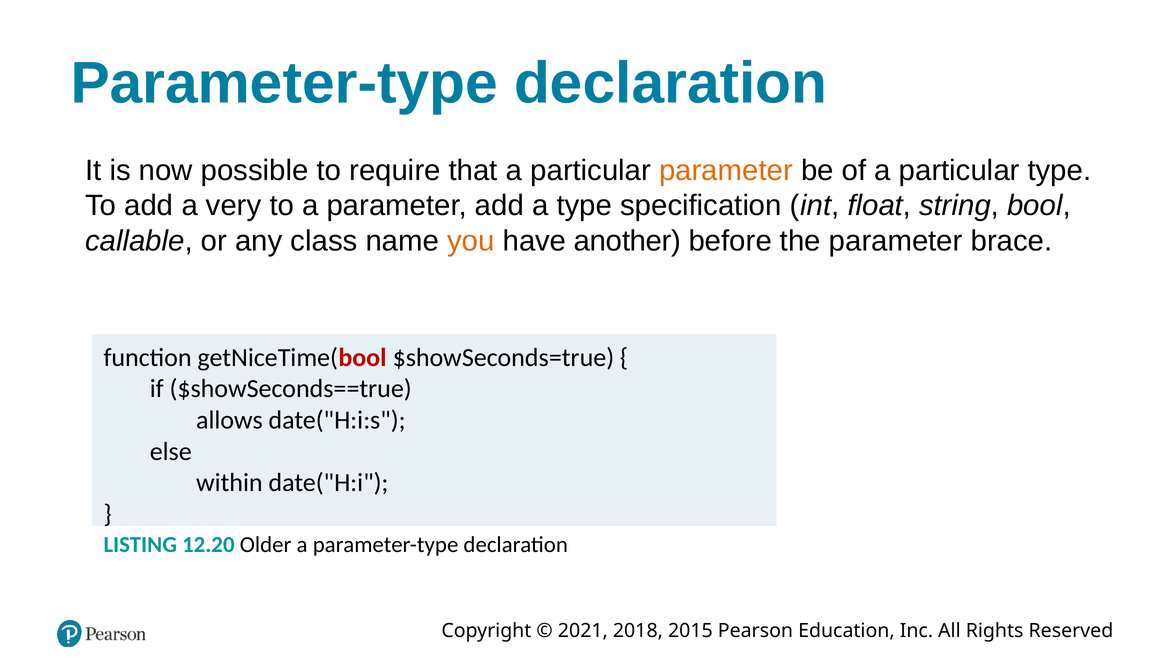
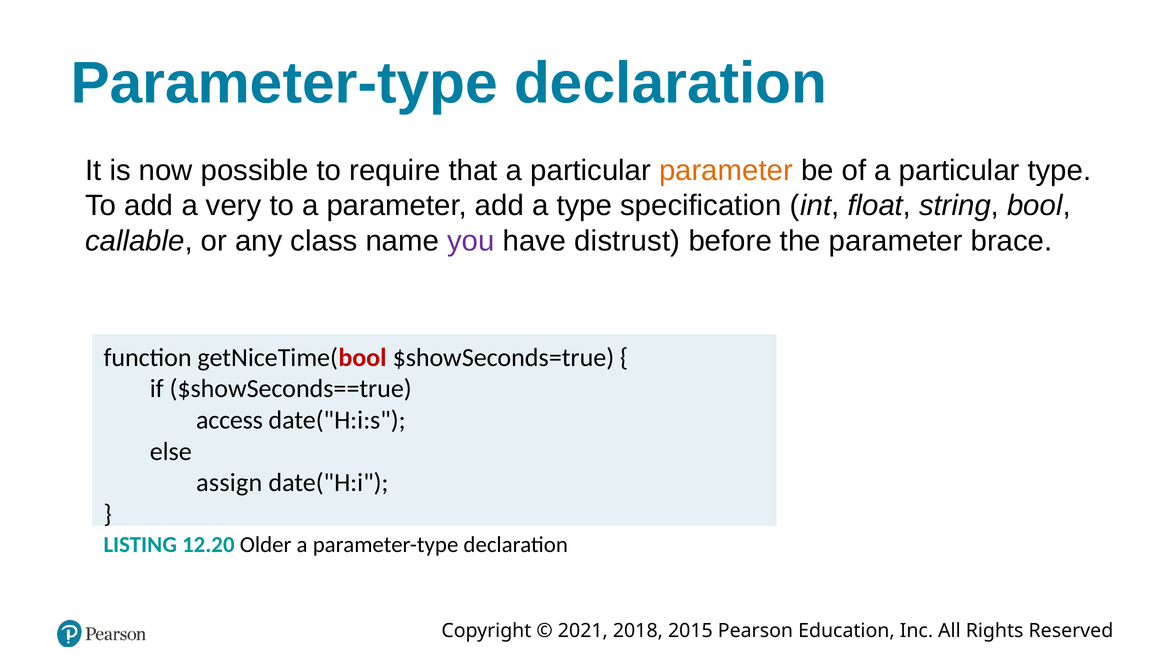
you colour: orange -> purple (471, 241)
another: another -> distrust (627, 241)
allows: allows -> access (229, 420)
within: within -> assign (229, 483)
